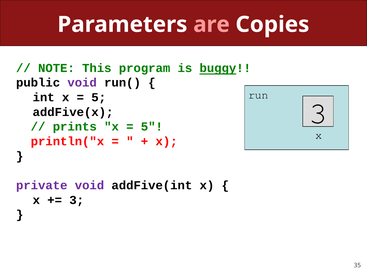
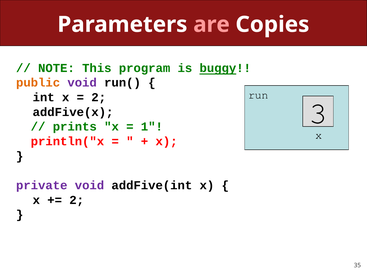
public colour: black -> orange (38, 83)
5: 5 -> 2 (99, 97)
5: 5 -> 1 (152, 127)
3: 3 -> 2 (77, 200)
